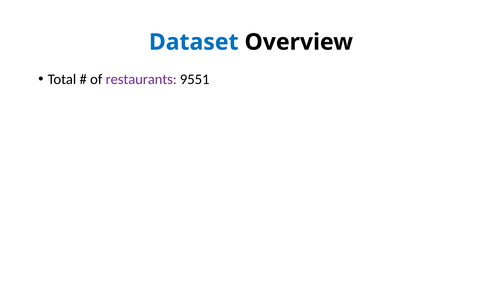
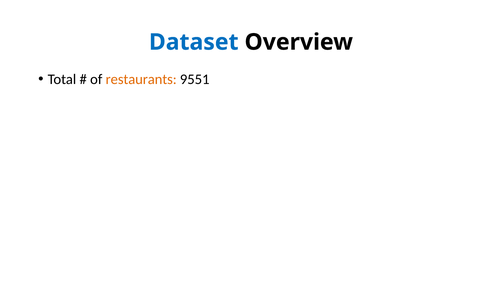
restaurants colour: purple -> orange (141, 79)
